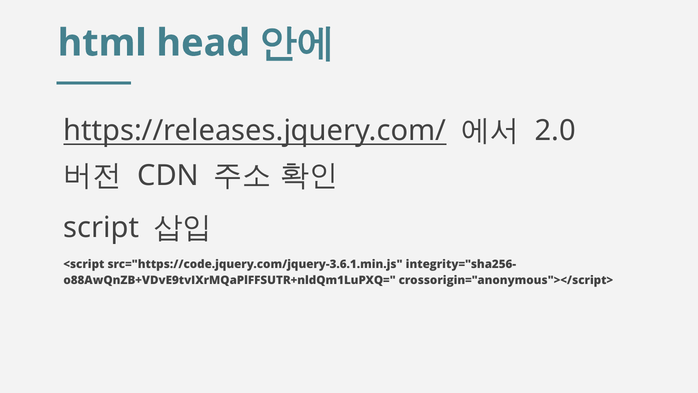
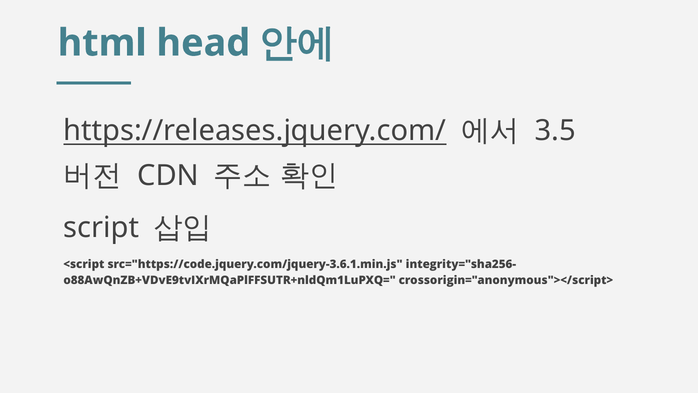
2.0: 2.0 -> 3.5 (555, 131)
